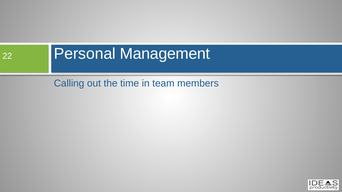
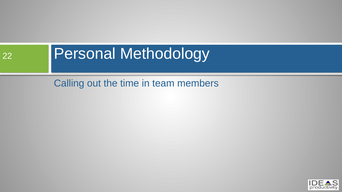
Management: Management -> Methodology (165, 54)
